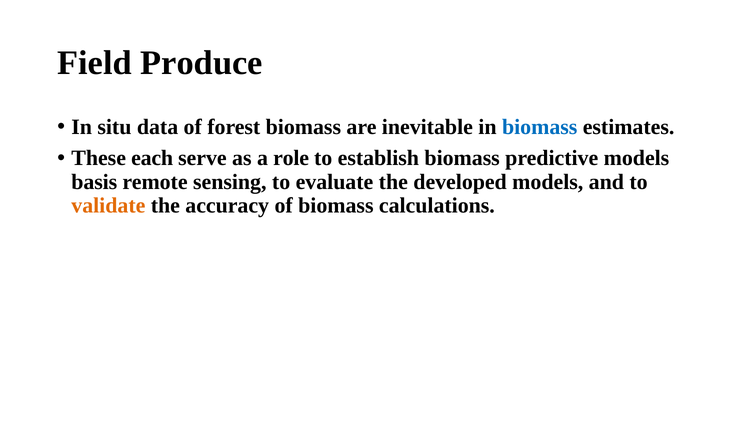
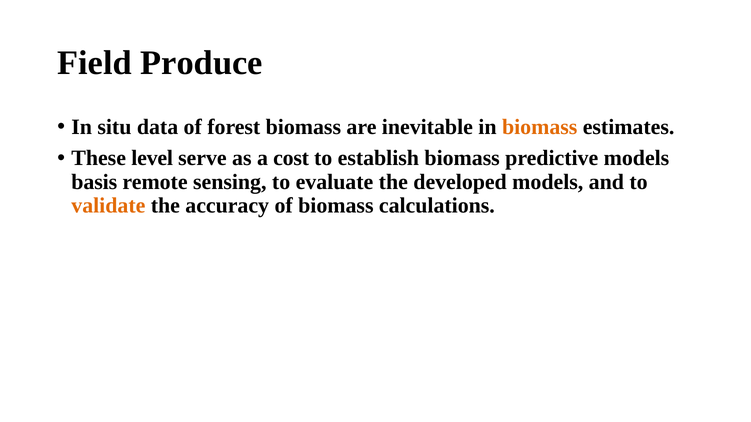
biomass colour: blue -> orange (540, 127)
each: each -> level (152, 158)
role: role -> cost (291, 158)
